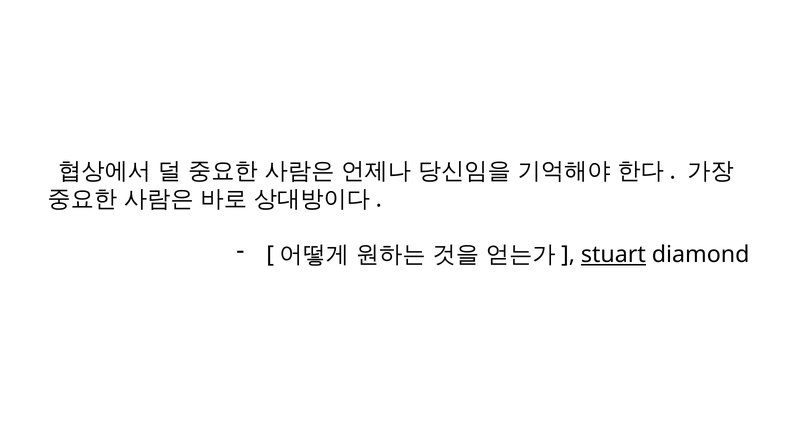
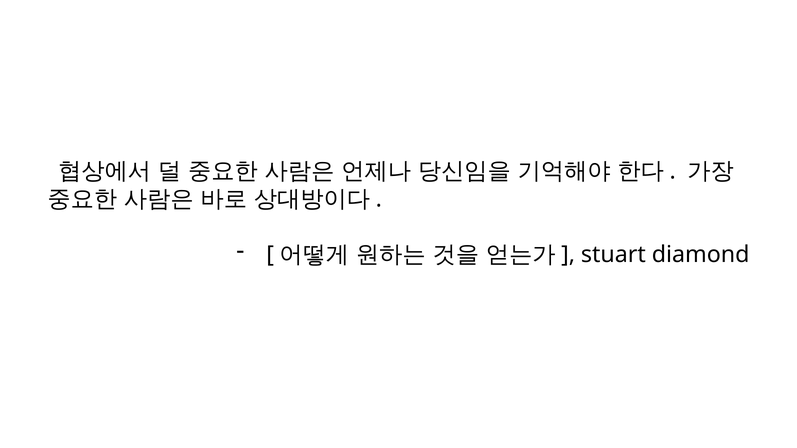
stuart underline: present -> none (613, 255)
